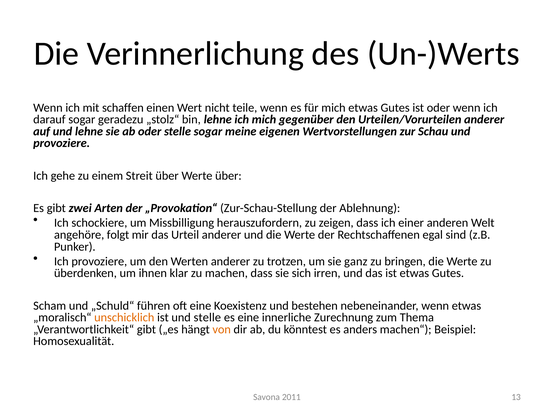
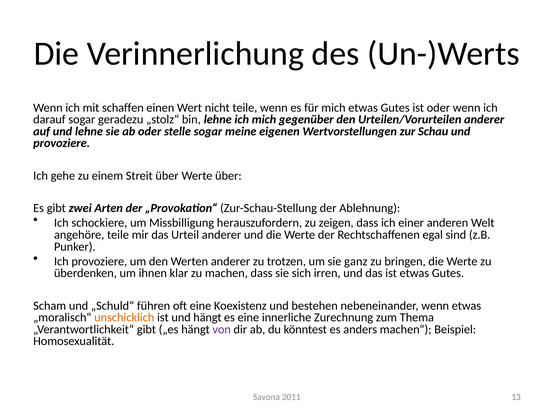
angehöre folgt: folgt -> teile (118, 234)
und stelle: stelle -> hängt (207, 317)
von colour: orange -> purple (222, 329)
